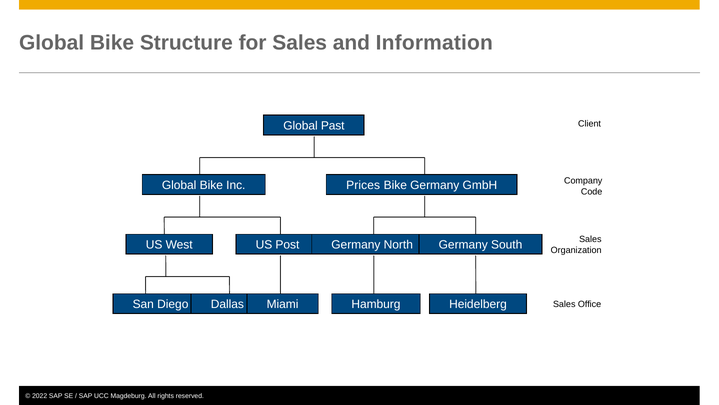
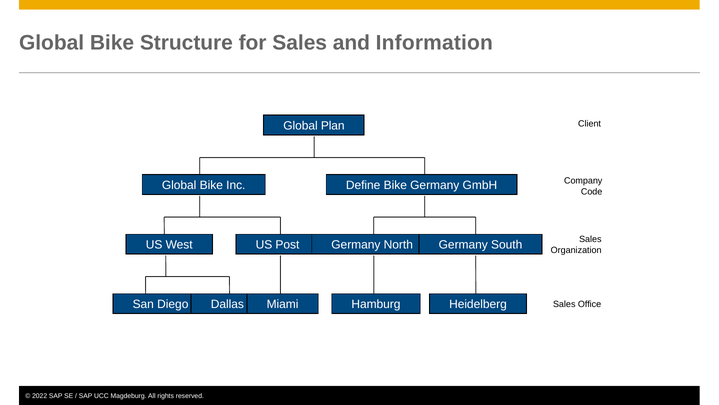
Past: Past -> Plan (333, 126)
Prices: Prices -> Define (363, 185)
